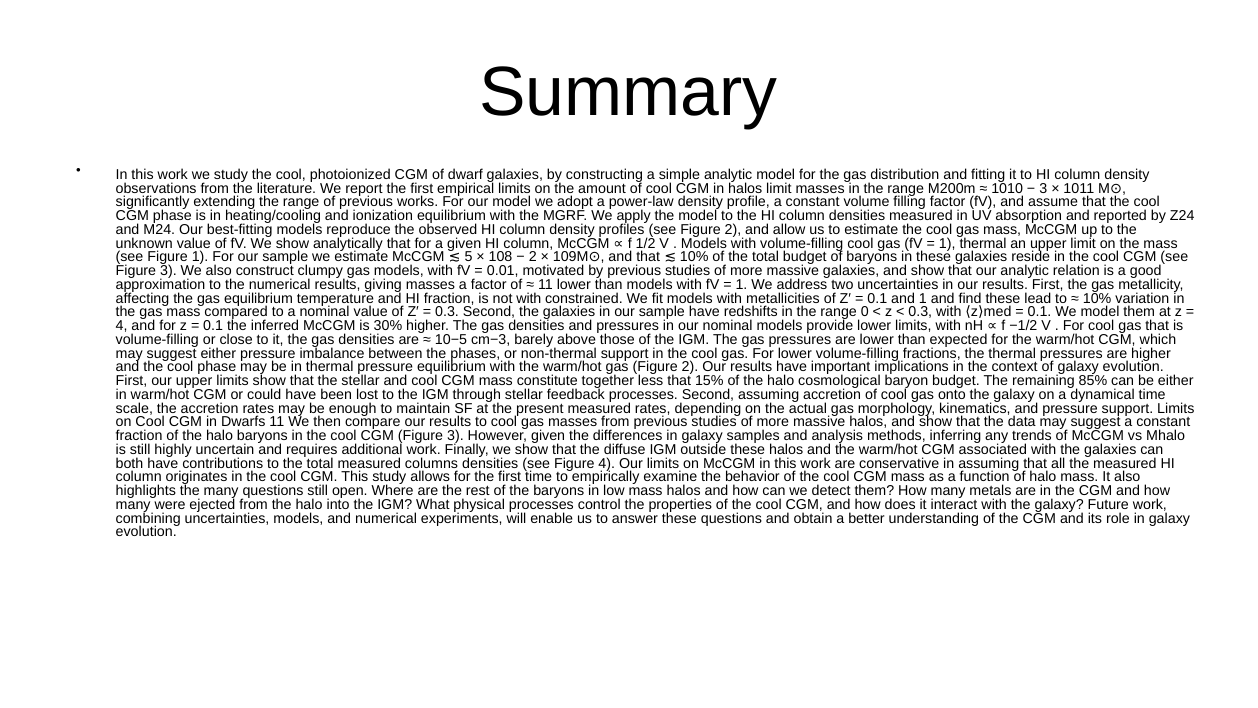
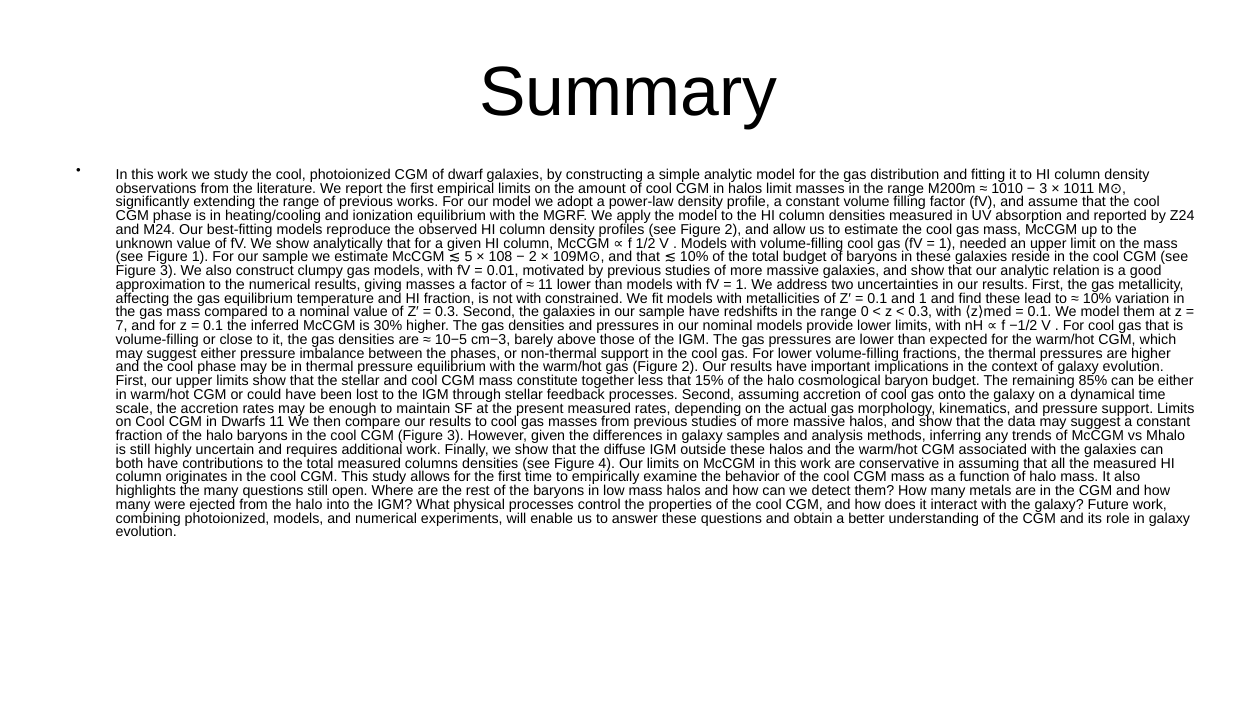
1 thermal: thermal -> needed (983, 243)
4: 4 -> 7 (122, 326)
combining uncertainties: uncertainties -> photoionized (227, 518)
